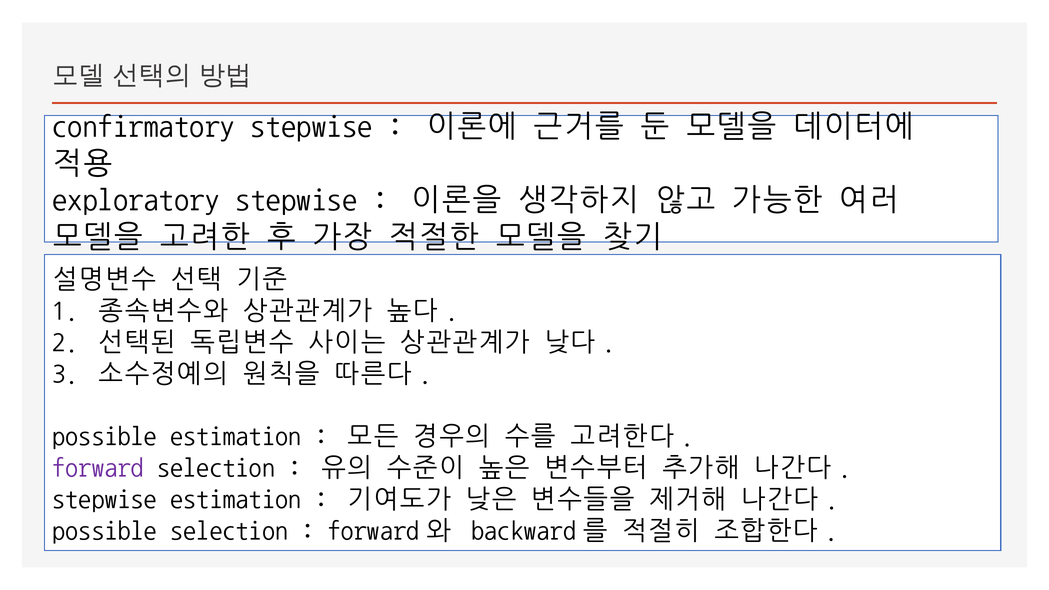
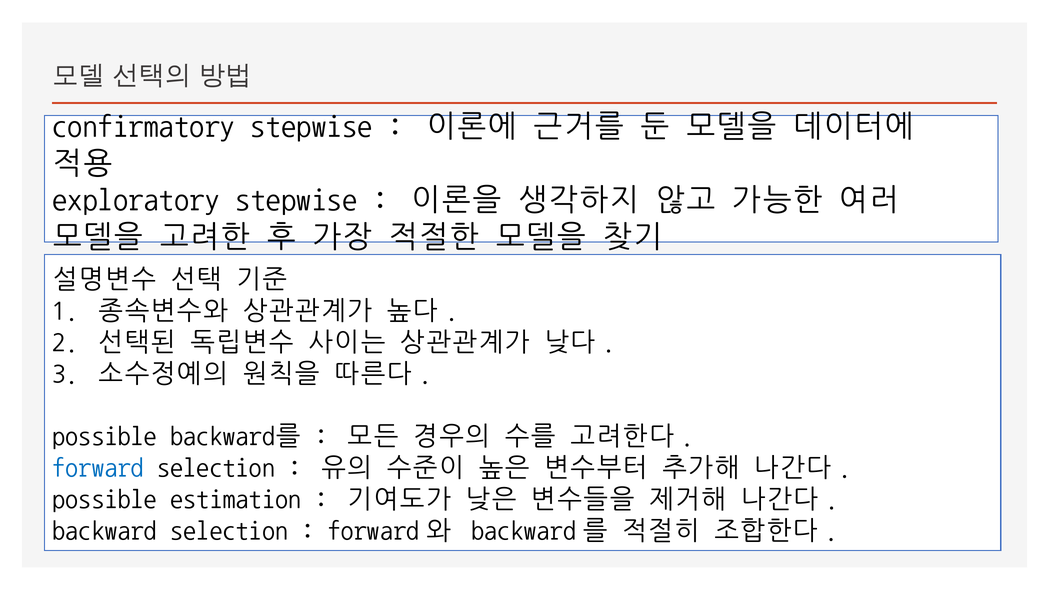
possible estimation: estimation -> backward를 (236, 436)
forward colour: purple -> blue (98, 467)
stepwise: stepwise -> possible (105, 499)
possible: possible -> backward (105, 530)
